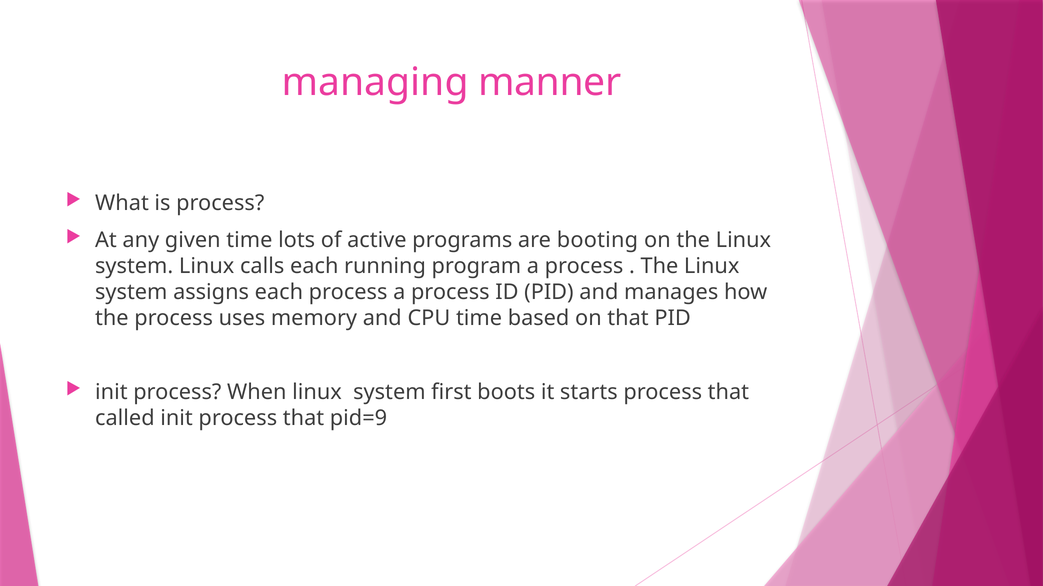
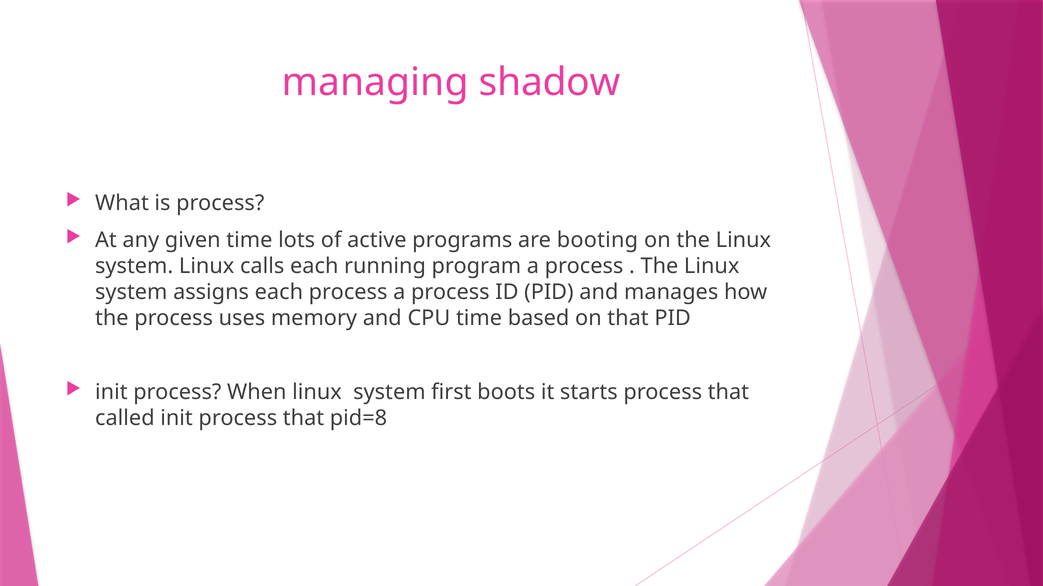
manner: manner -> shadow (550, 82)
pid=9: pid=9 -> pid=8 (359, 419)
